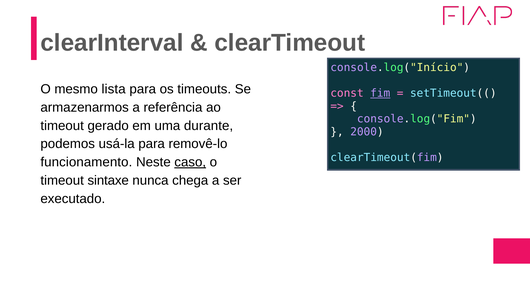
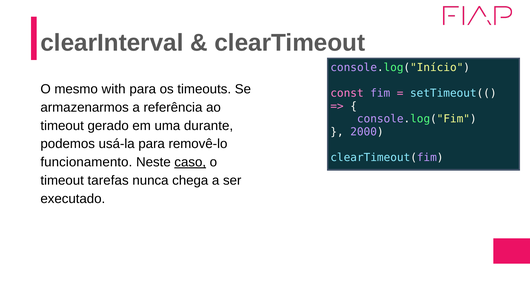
lista: lista -> with (114, 89)
fim underline: present -> none (380, 93)
sintaxe: sintaxe -> tarefas (108, 181)
